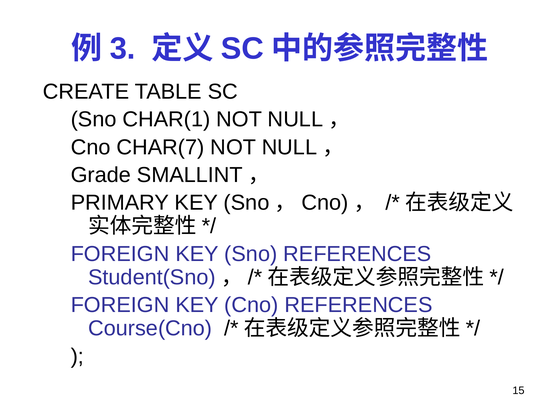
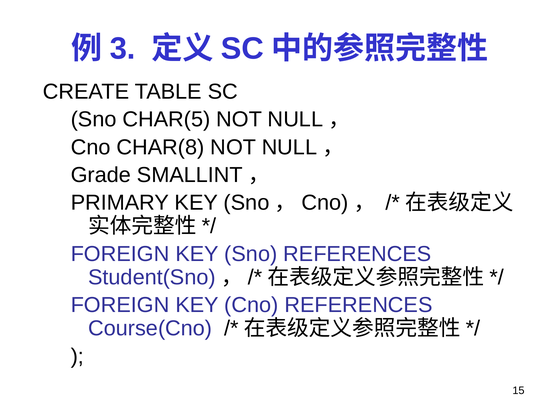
CHAR(1: CHAR(1 -> CHAR(5 (166, 120)
CHAR(7: CHAR(7 -> CHAR(8 (160, 147)
